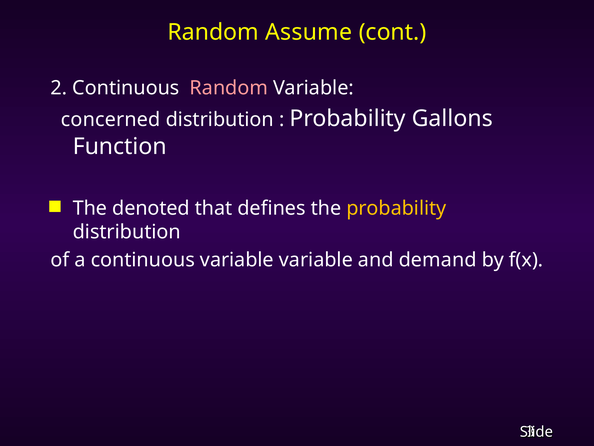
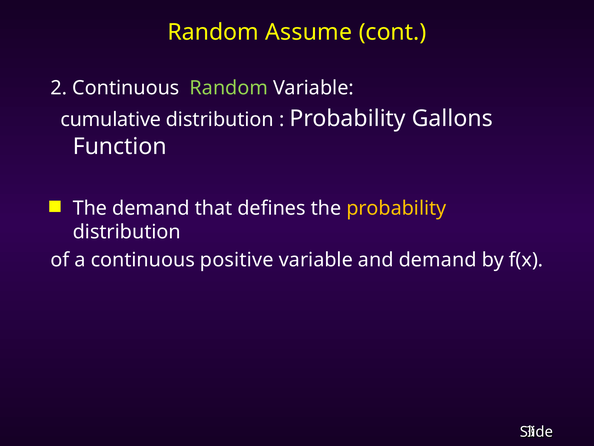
Random colour: pink -> light green (229, 88)
concerned: concerned -> cumulative (111, 120)
The denoted: denoted -> demand (151, 208)
continuous variable: variable -> positive (237, 260)
